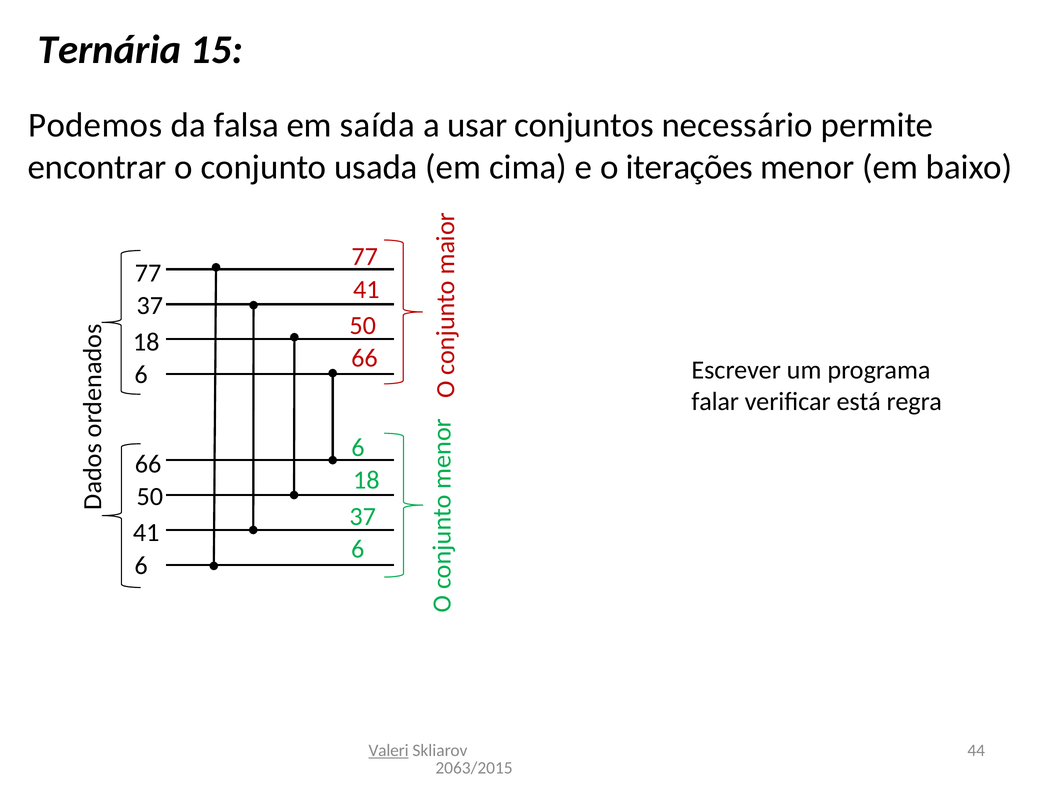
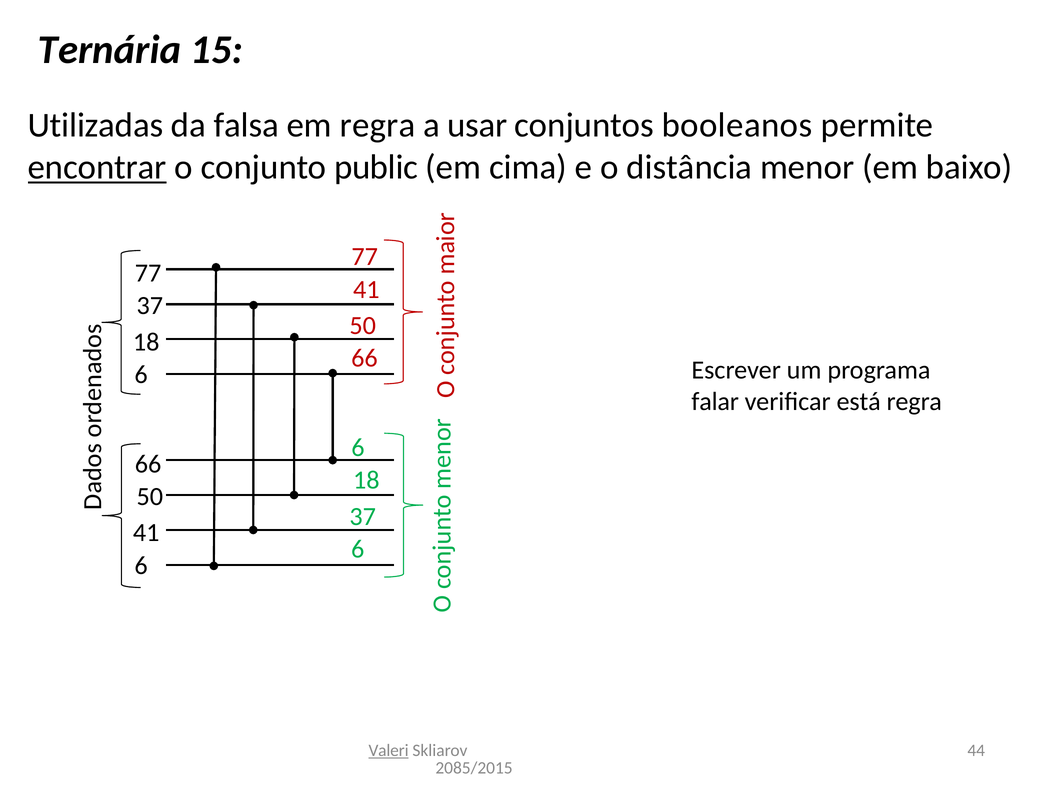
Podemos: Podemos -> Utilizadas (96, 125)
em saída: saída -> regra (378, 125)
necessário: necessário -> booleanos (737, 125)
encontrar underline: none -> present (97, 167)
usada: usada -> public (376, 167)
iterações: iterações -> distância (689, 167)
2063/2015: 2063/2015 -> 2085/2015 (474, 768)
